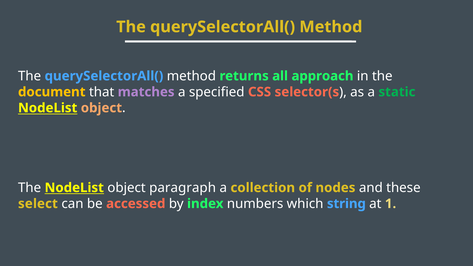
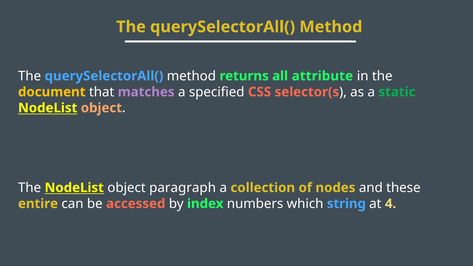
approach: approach -> attribute (322, 76)
select: select -> entire (38, 204)
1: 1 -> 4 (391, 204)
